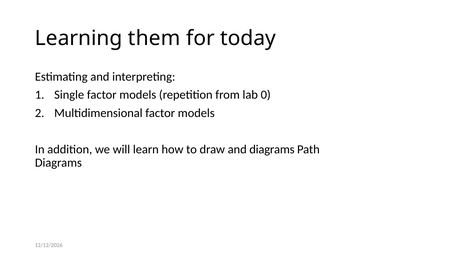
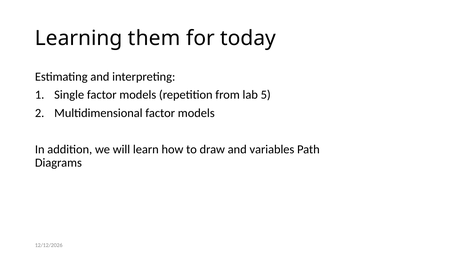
0: 0 -> 5 (266, 95)
and diagrams: diagrams -> variables (272, 150)
